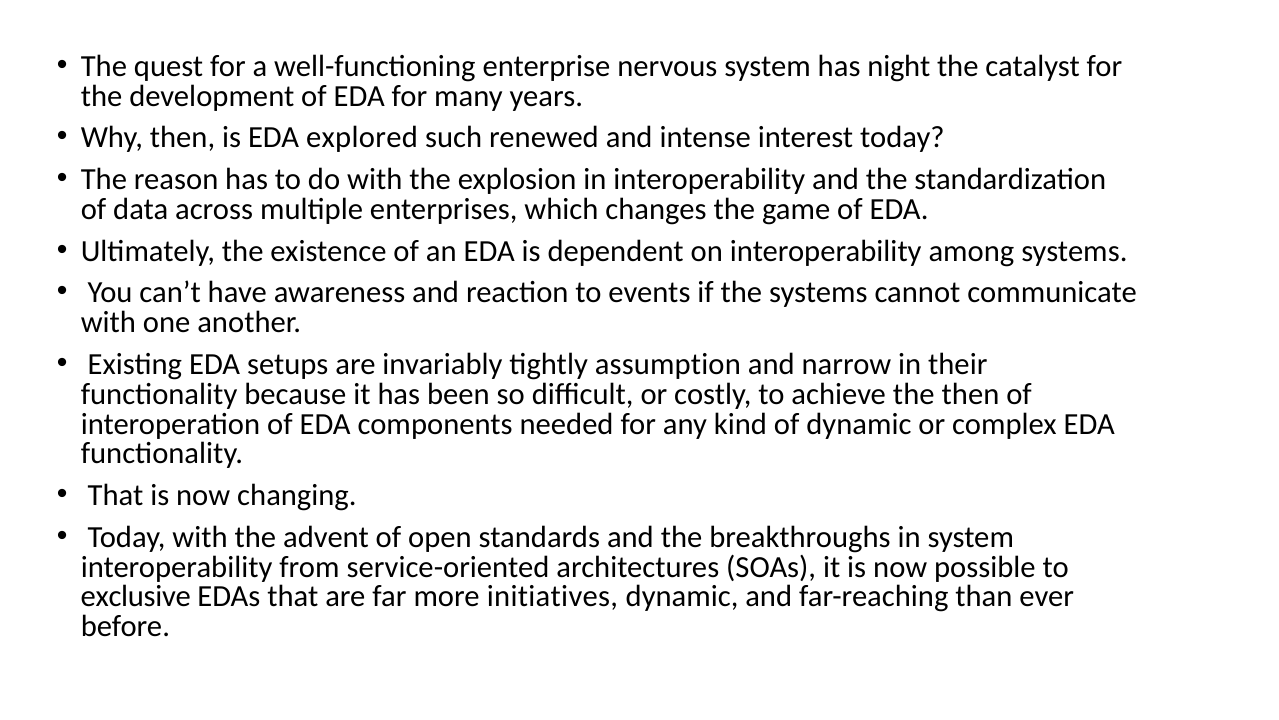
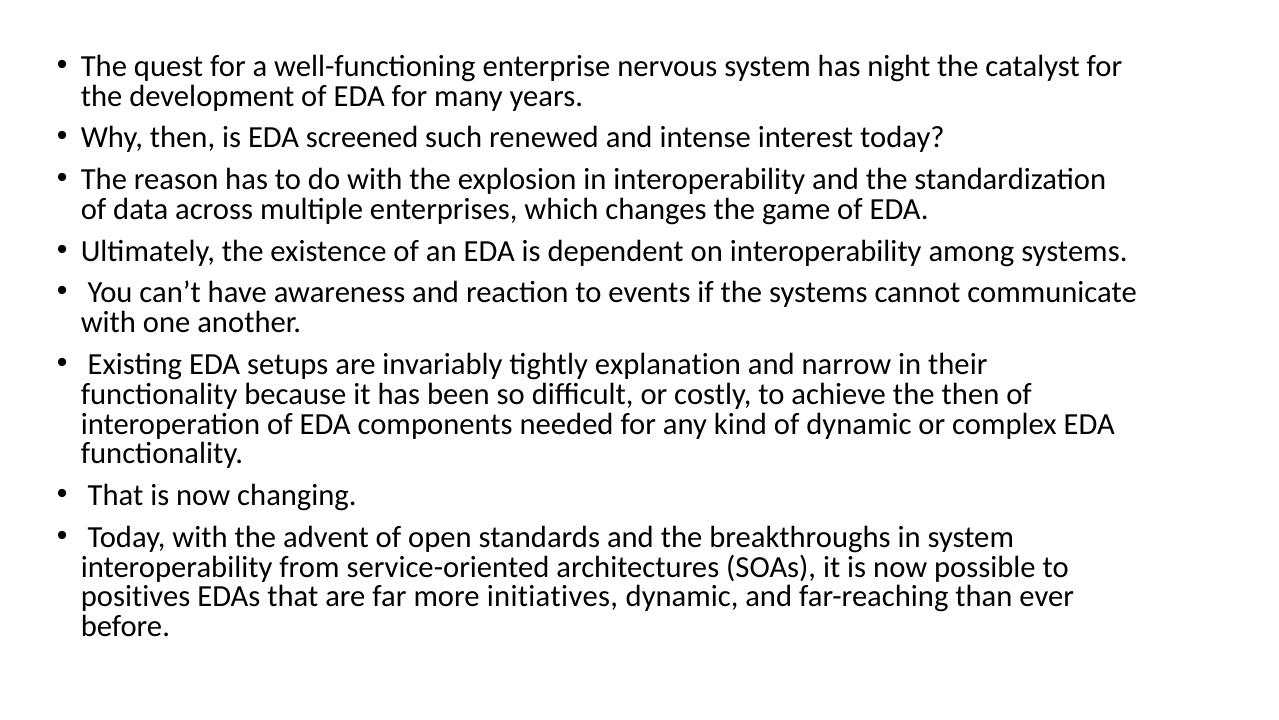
explored: explored -> screened (362, 138)
assumption: assumption -> explanation (668, 364)
exclusive: exclusive -> positives (136, 596)
